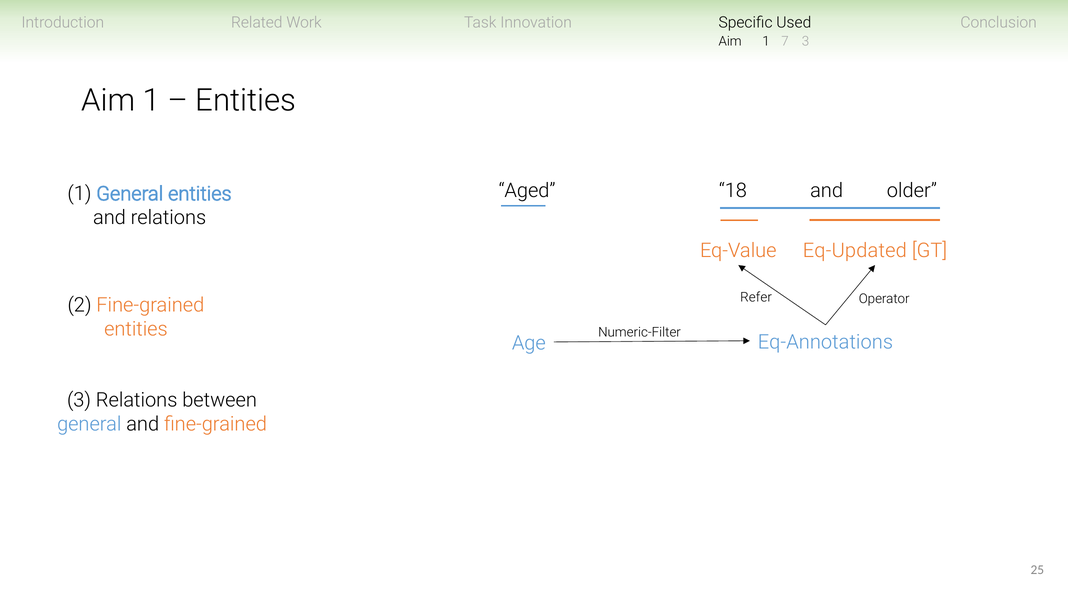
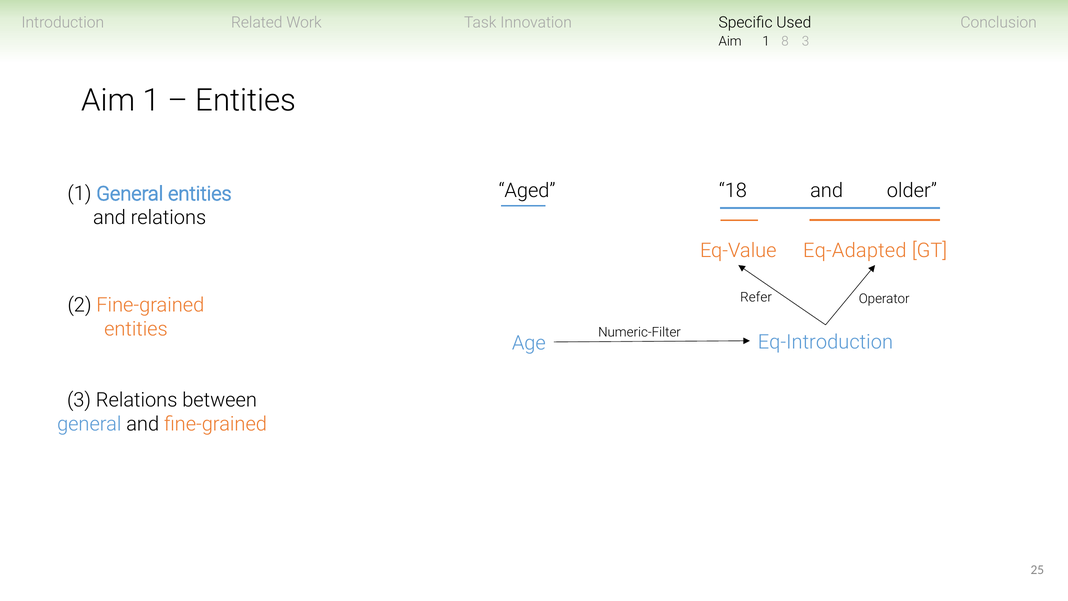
7: 7 -> 8 (785, 41)
Eq-Updated: Eq-Updated -> Eq-Adapted (855, 250)
Eq-Annotations: Eq-Annotations -> Eq-Introduction (825, 342)
